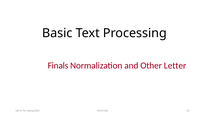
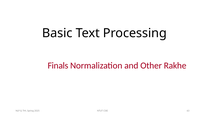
Letter: Letter -> Rakhe (175, 65)
